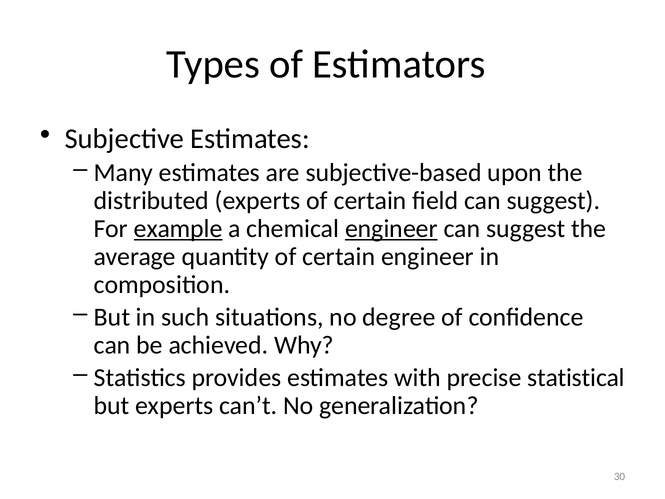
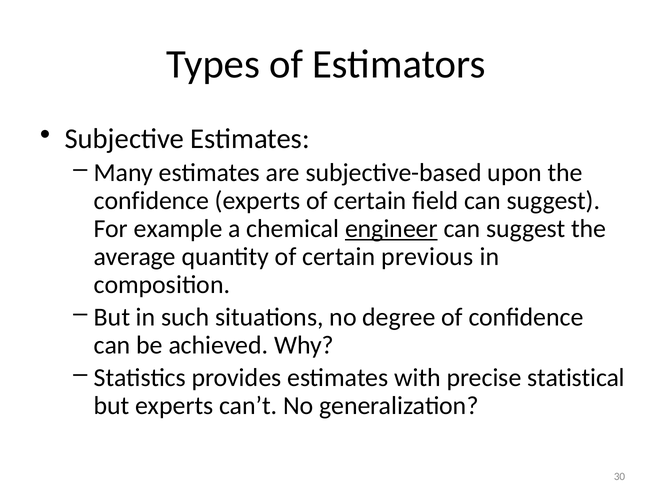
distributed: distributed -> confidence (152, 201)
example underline: present -> none (178, 229)
certain engineer: engineer -> previous (427, 256)
